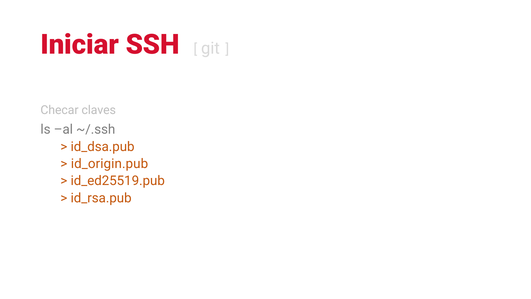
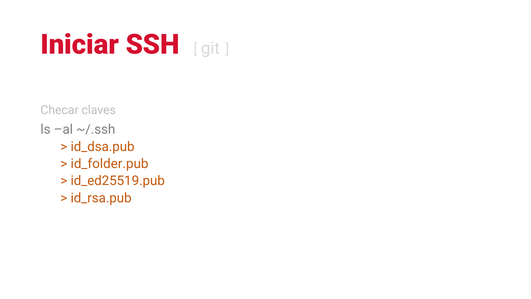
id_origin.pub: id_origin.pub -> id_folder.pub (110, 164)
